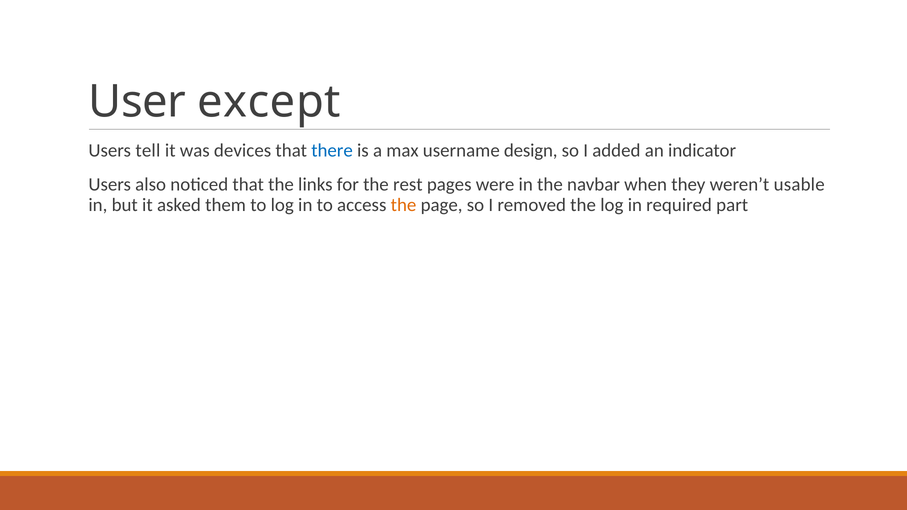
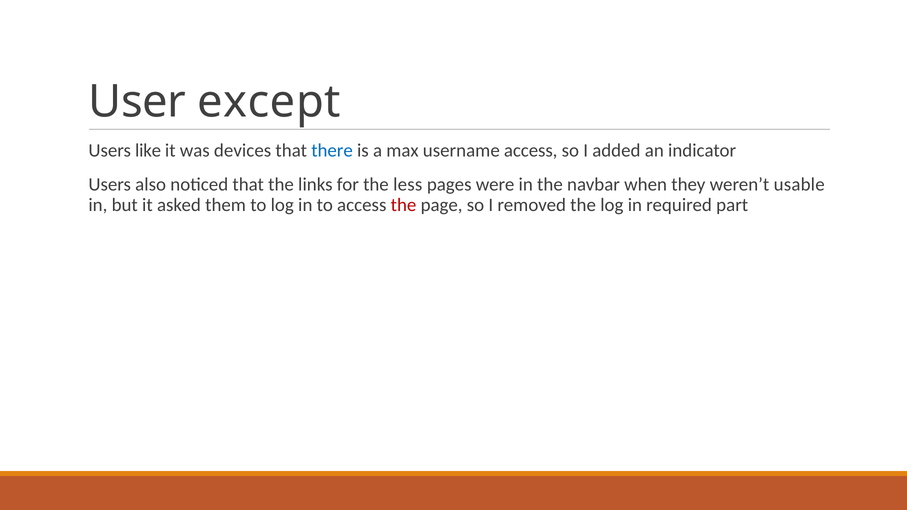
tell: tell -> like (148, 151)
username design: design -> access (531, 151)
rest: rest -> less (408, 184)
the colour: orange -> red (404, 205)
